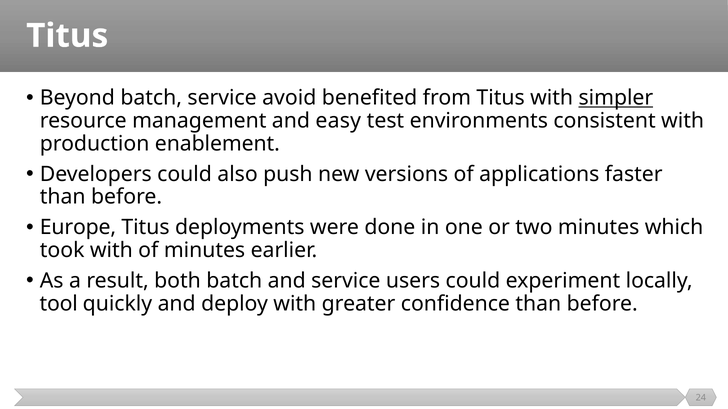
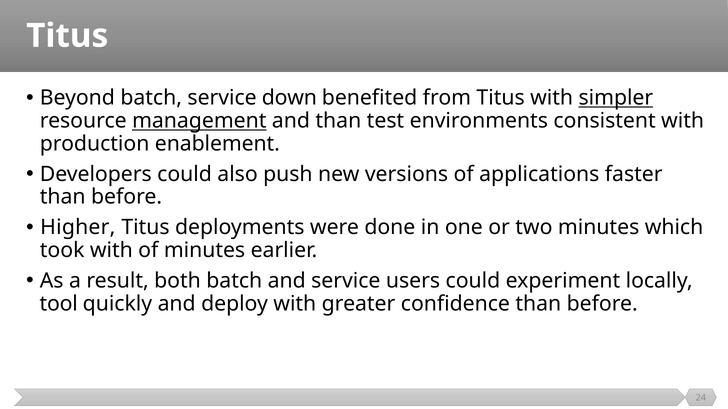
avoid: avoid -> down (289, 98)
management underline: none -> present (199, 121)
and easy: easy -> than (338, 121)
Europe: Europe -> Higher (78, 228)
